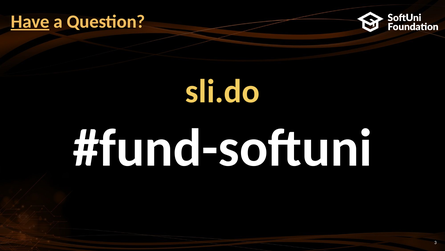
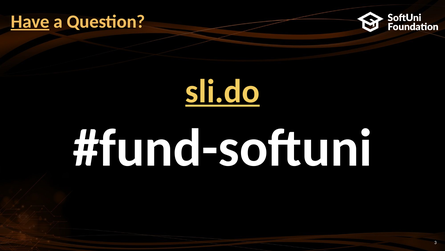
sli.do underline: none -> present (222, 91)
